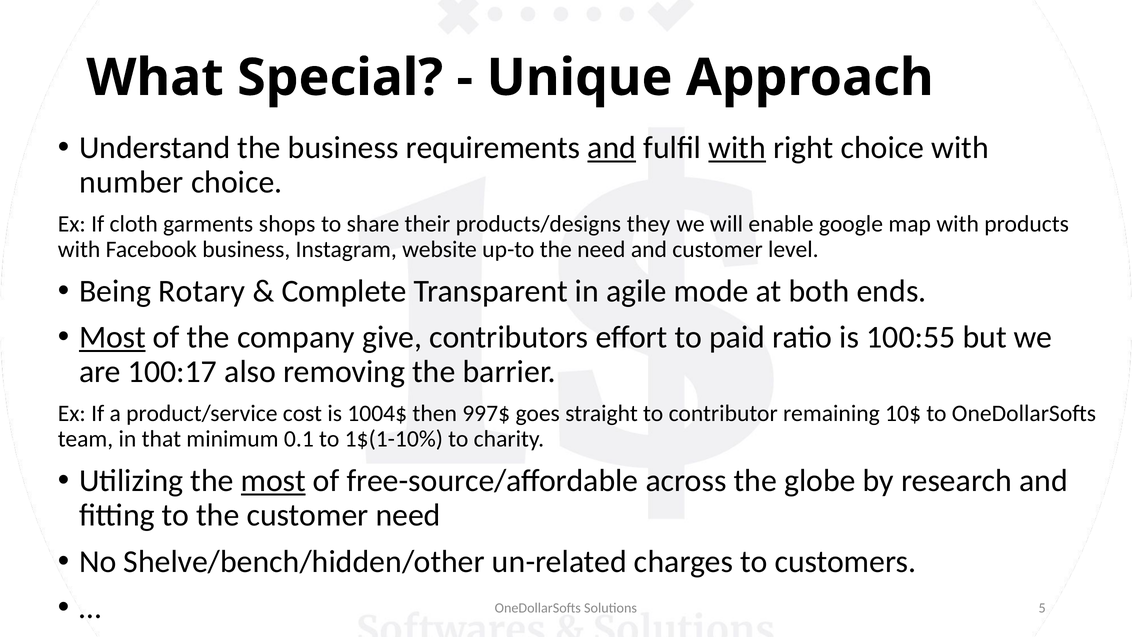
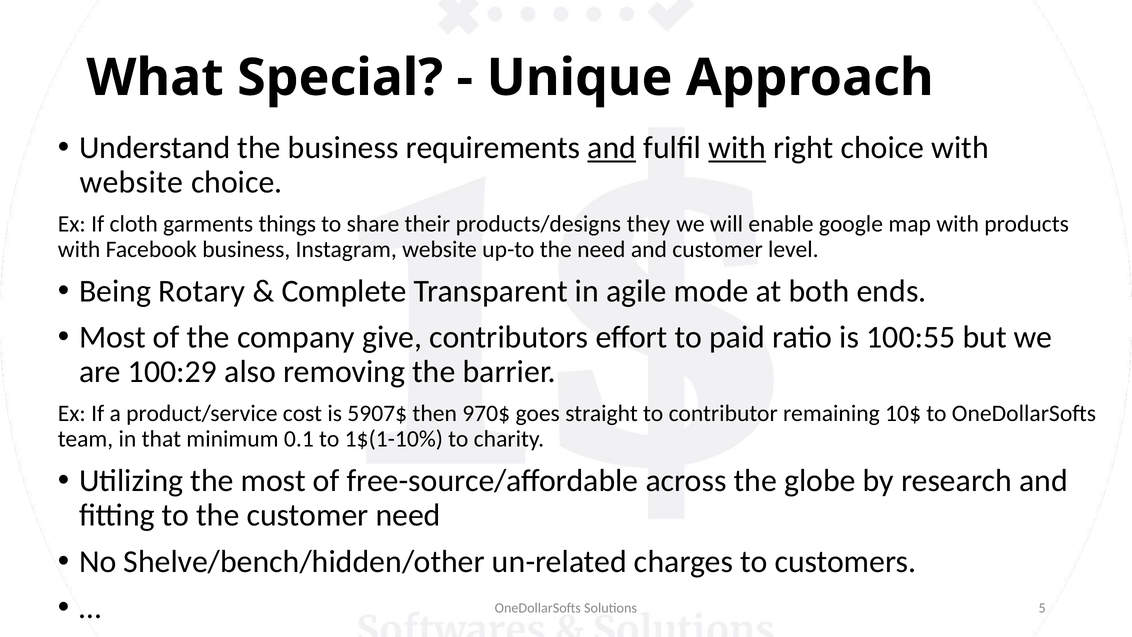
number: number -> website (131, 182)
shops: shops -> things (287, 224)
Most underline: present -> none (112, 337)
100:17: 100:17 -> 100:29 (173, 372)
1004$: 1004$ -> 5907$ (377, 414)
997$: 997$ -> 970$ (486, 414)
most underline: present -> none (273, 481)
